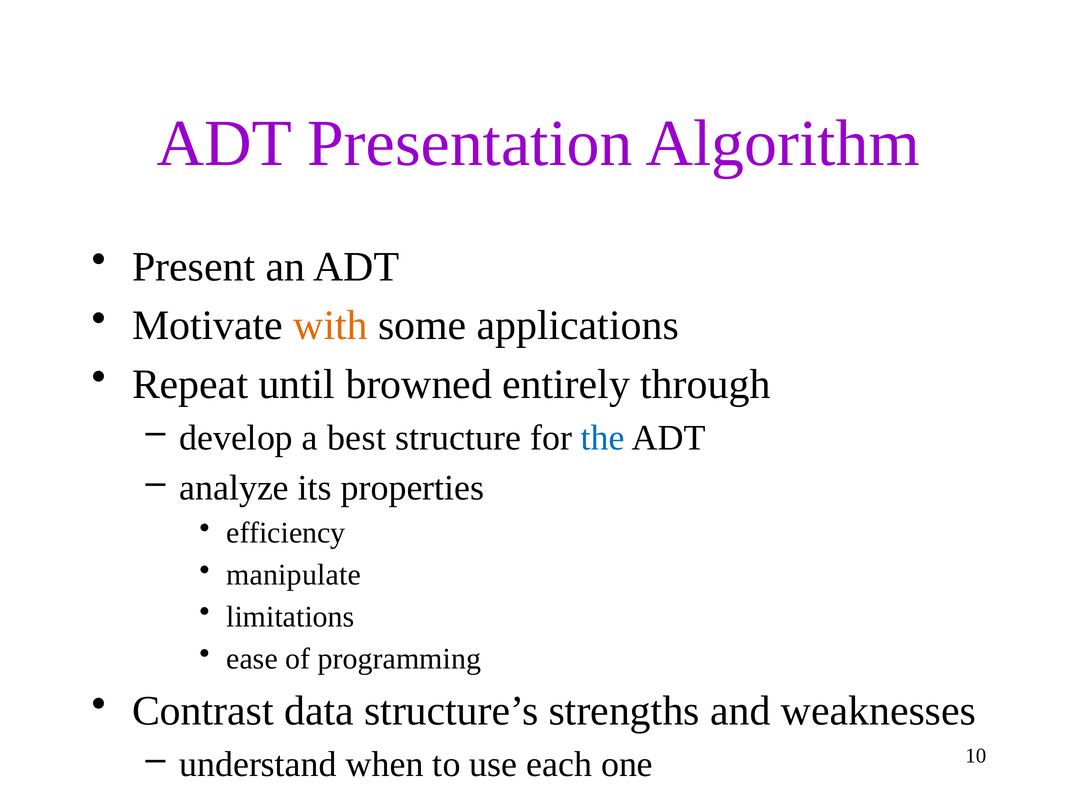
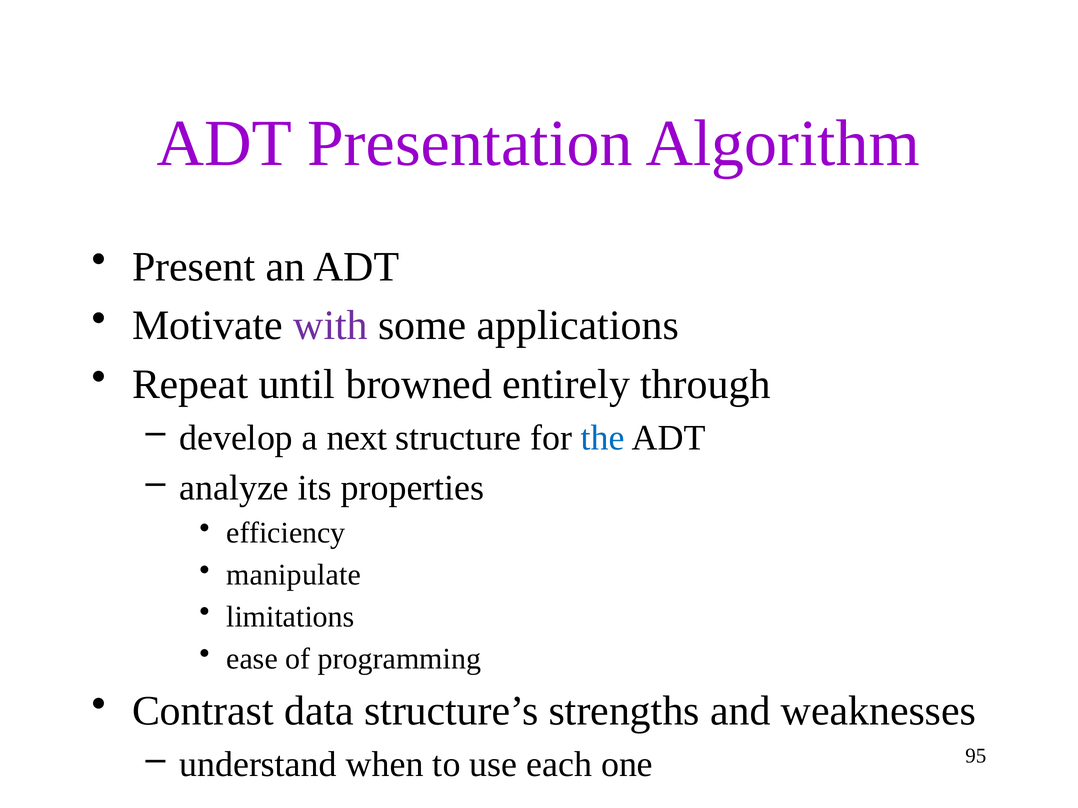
with colour: orange -> purple (331, 326)
best: best -> next (357, 438)
10: 10 -> 95 (976, 756)
